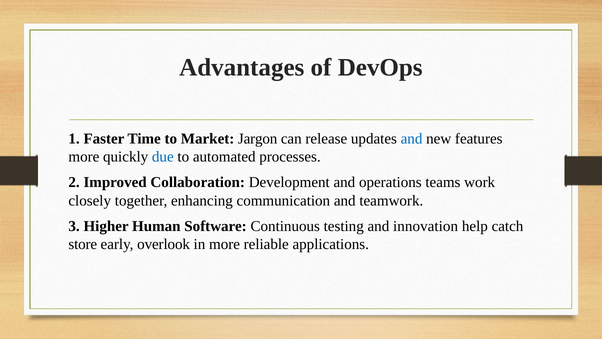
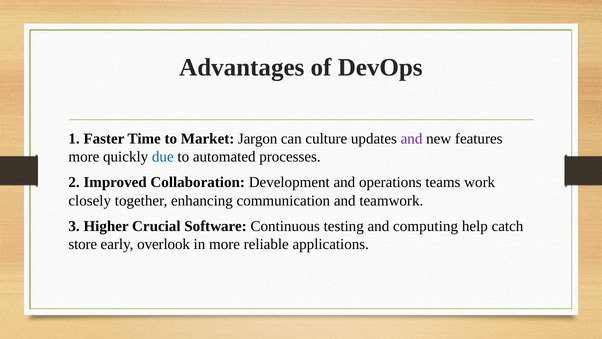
release: release -> culture (326, 139)
and colour: blue -> purple (412, 139)
Human: Human -> Crucial (156, 226)
innovation: innovation -> computing (426, 226)
